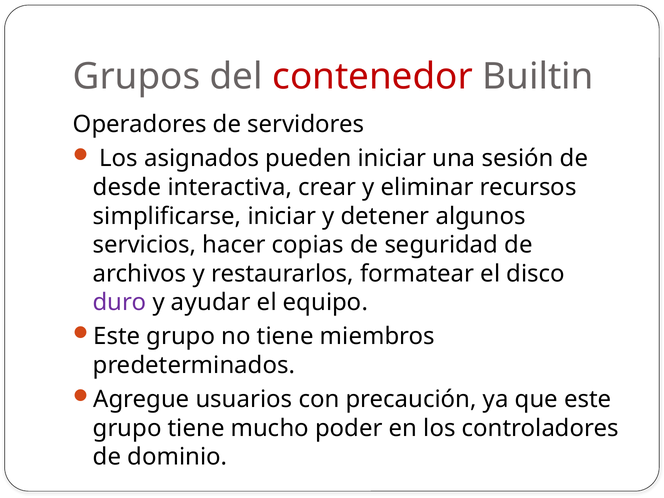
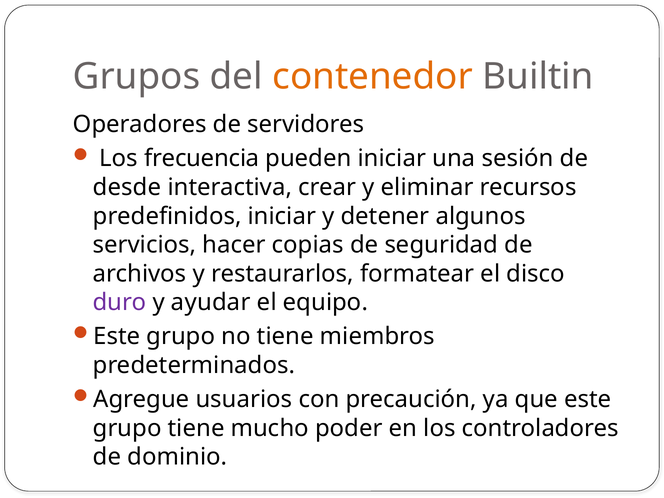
contenedor colour: red -> orange (373, 77)
asignados: asignados -> frecuencia (202, 159)
simplificarse: simplificarse -> predefinidos (167, 216)
